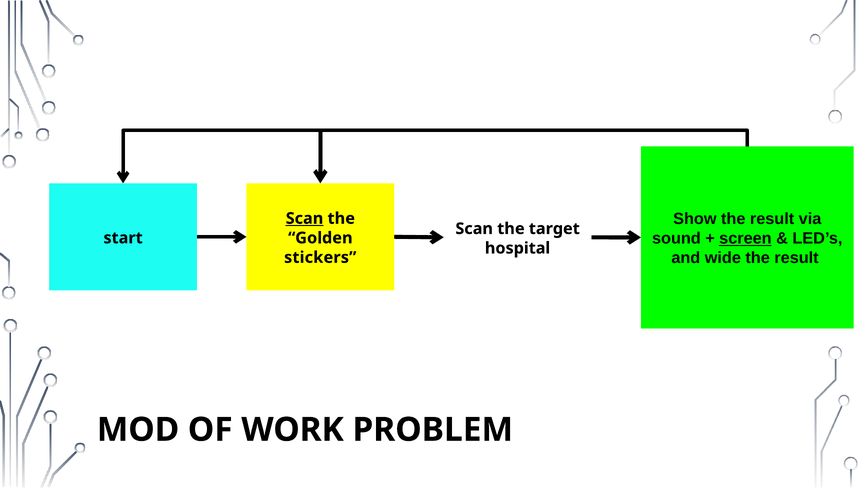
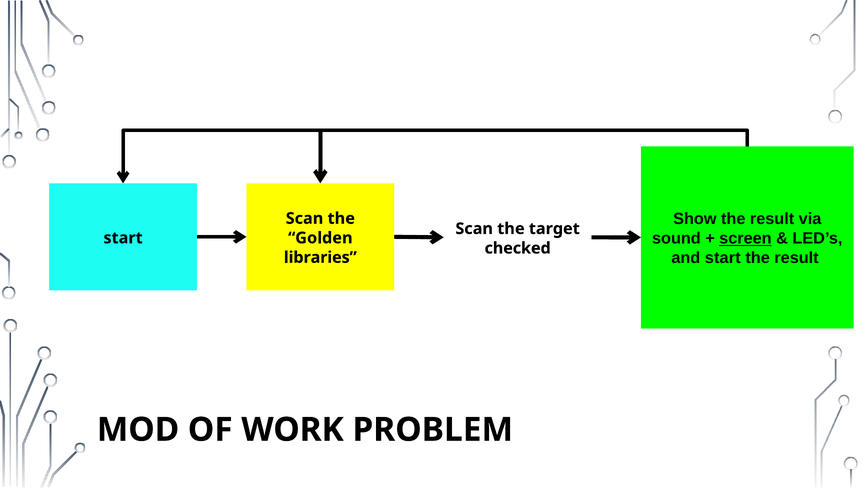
Scan underline: present -> none (305, 219)
hospital: hospital -> checked (518, 248)
and wide: wide -> start (723, 258)
stickers: stickers -> libraries (320, 258)
